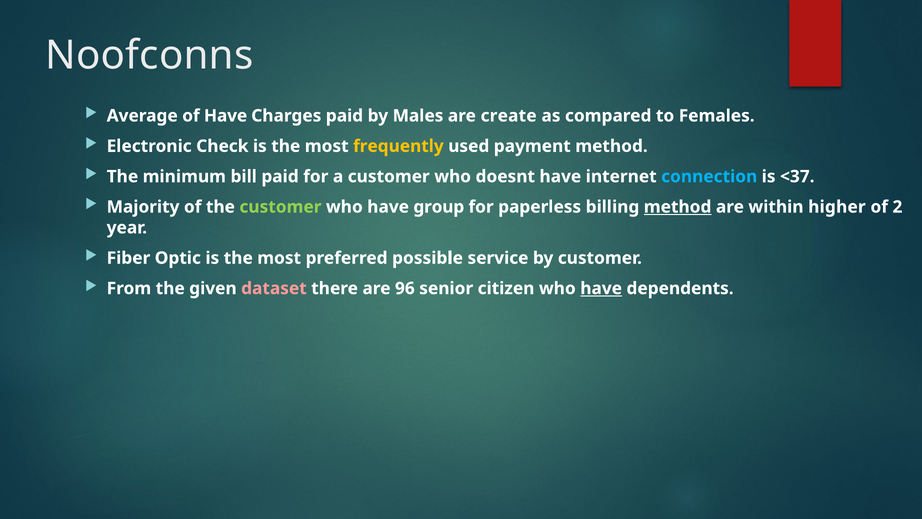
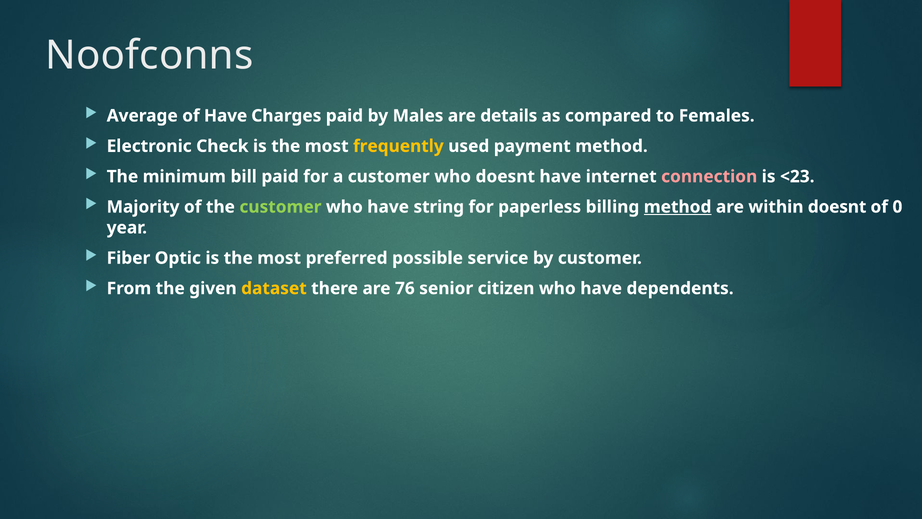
create: create -> details (509, 116)
connection colour: light blue -> pink (709, 176)
<37: <37 -> <23 (797, 176)
group: group -> string (439, 207)
within higher: higher -> doesnt (837, 207)
2: 2 -> 0 (897, 207)
dataset colour: pink -> yellow (274, 288)
96: 96 -> 76 (405, 288)
have underline: present -> none (601, 288)
